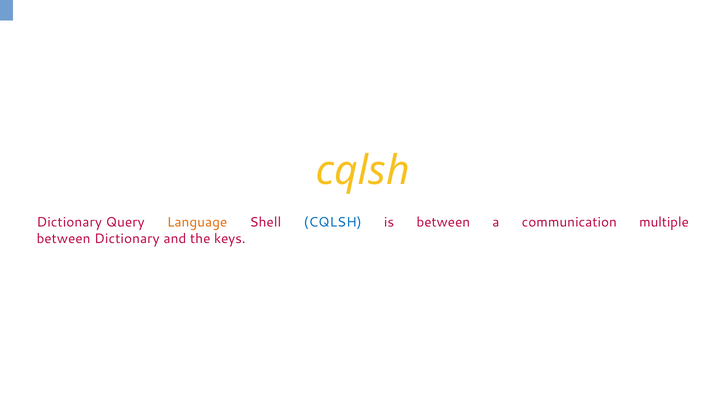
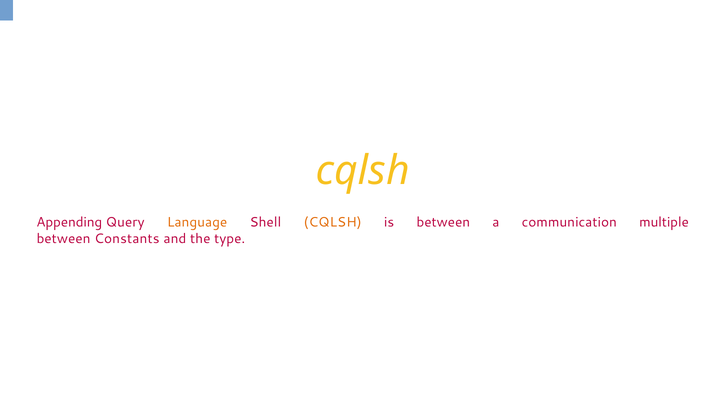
Dictionary: Dictionary -> Appending (69, 222)
CQLSH colour: blue -> orange (333, 222)
between Dictionary: Dictionary -> Constants (127, 239)
keys: keys -> type (230, 239)
